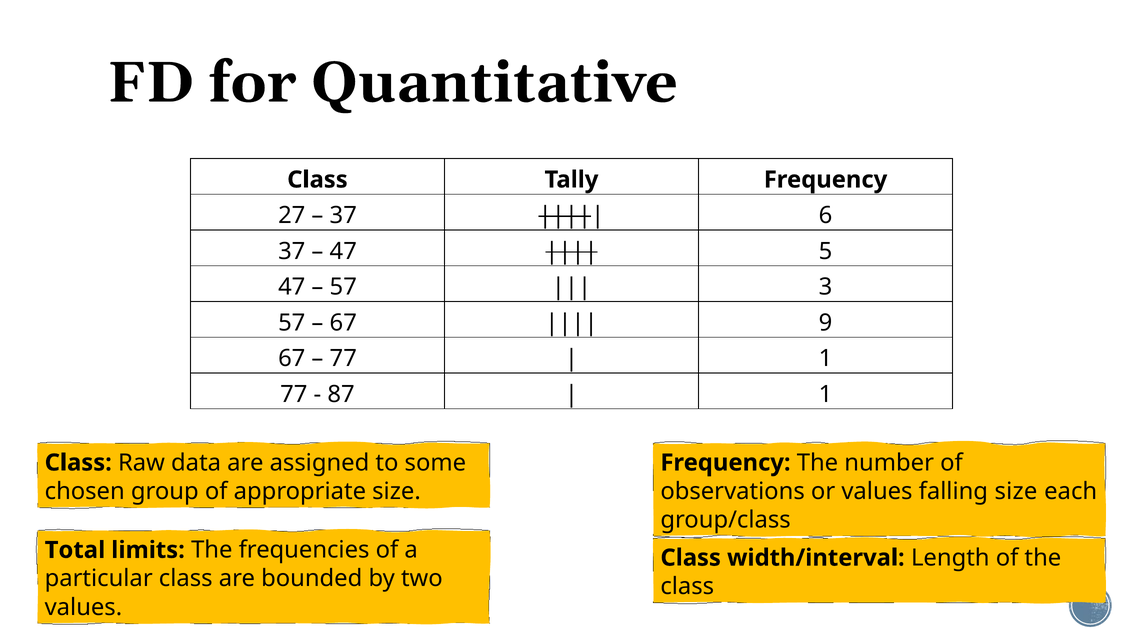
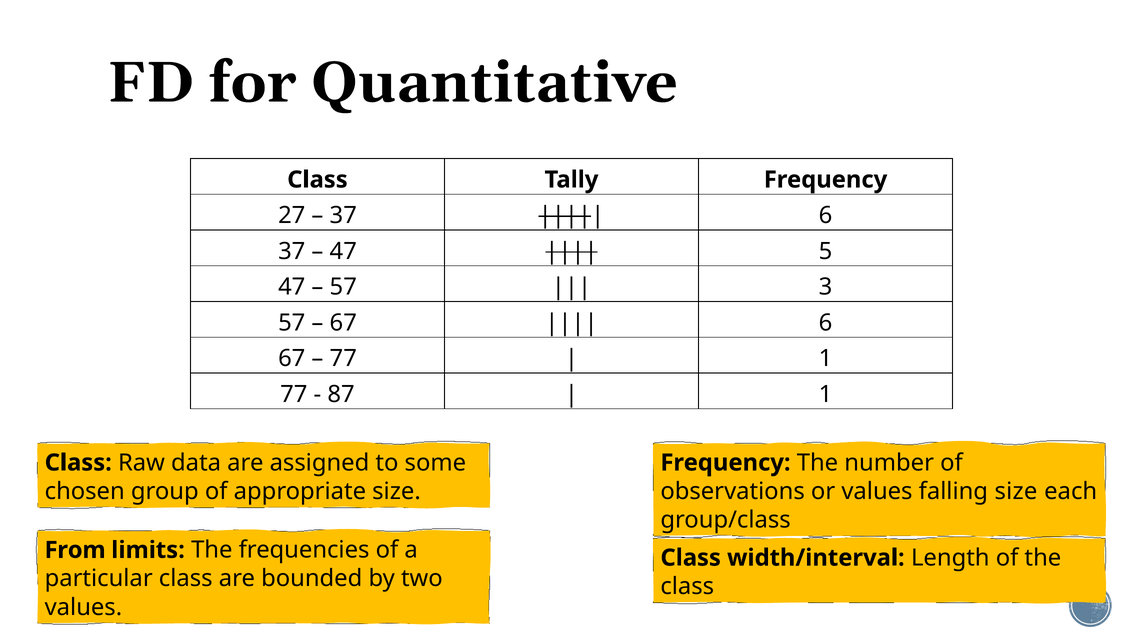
9: 9 -> 6 (826, 323)
Total: Total -> From (75, 550)
